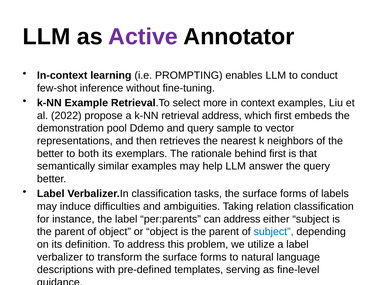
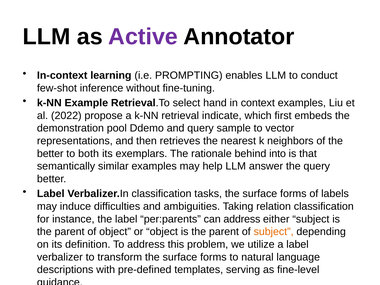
more: more -> hand (215, 103)
retrieval address: address -> indicate (222, 116)
behind first: first -> into (278, 154)
subject colour: blue -> orange (274, 232)
